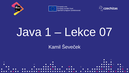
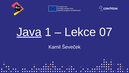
Java underline: none -> present (29, 32)
